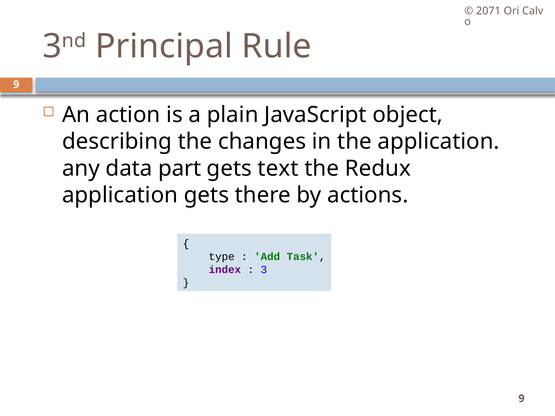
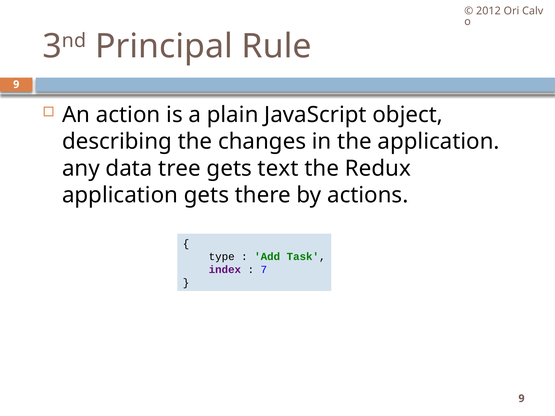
2071: 2071 -> 2012 (488, 11)
part: part -> tree (180, 168)
3: 3 -> 7 (264, 270)
